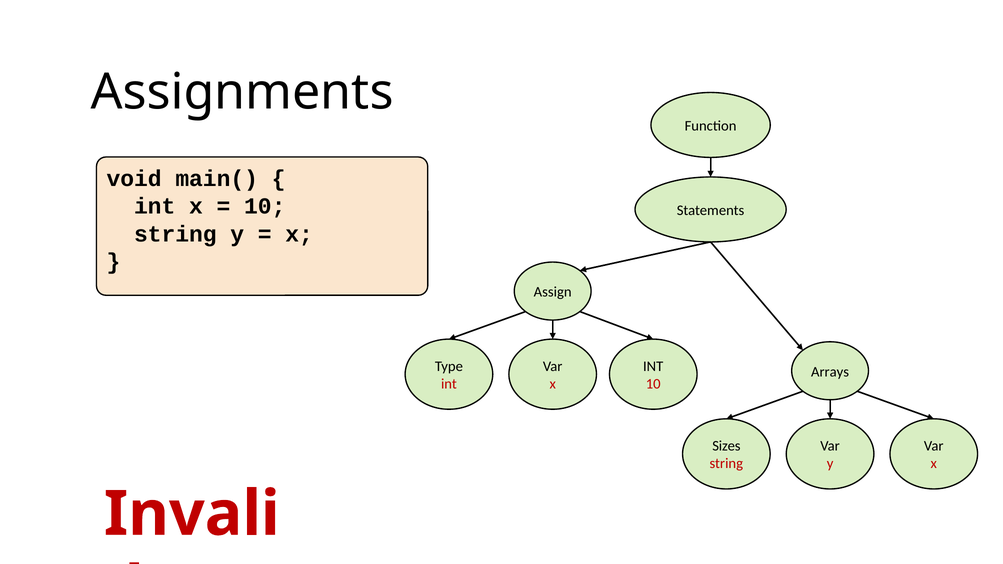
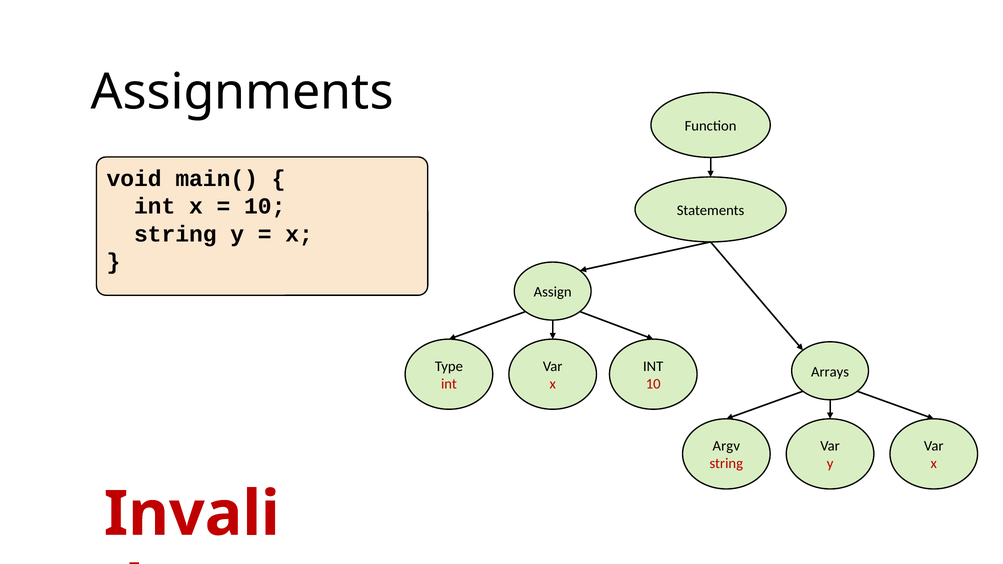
Sizes: Sizes -> Argv (726, 446)
